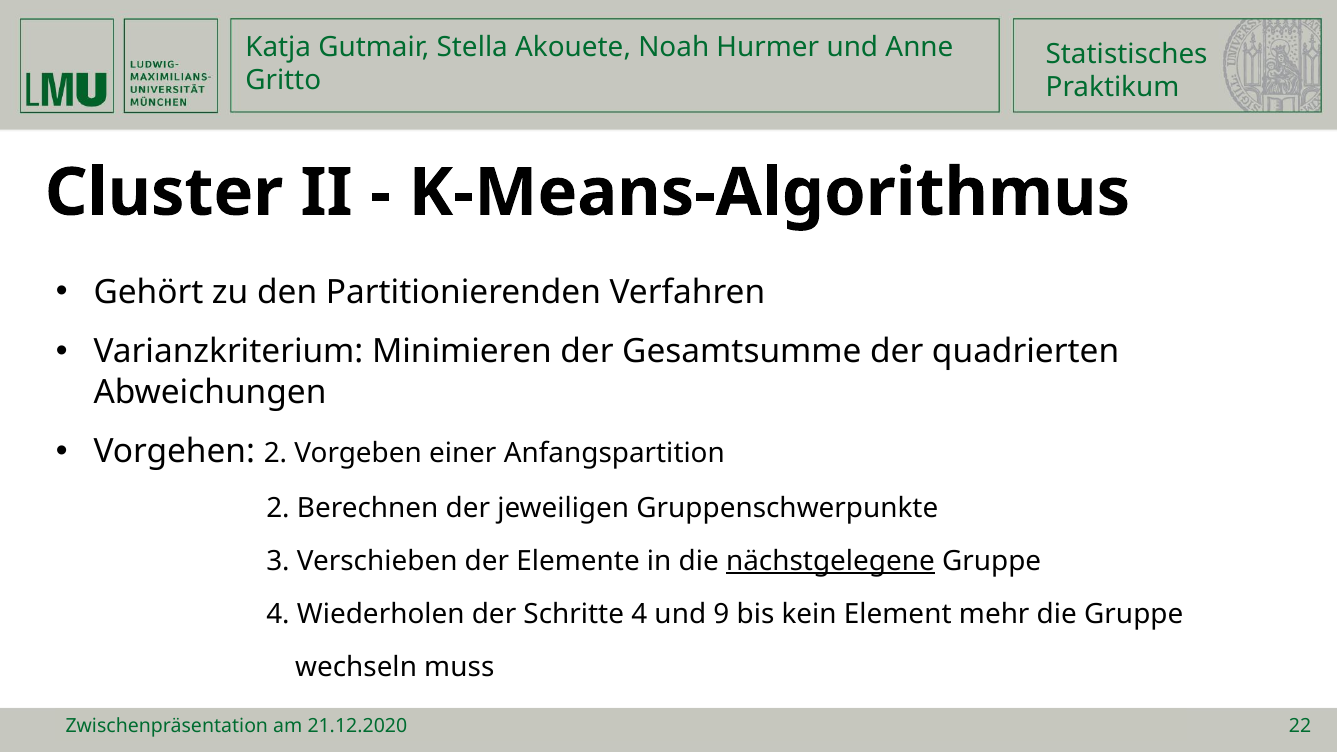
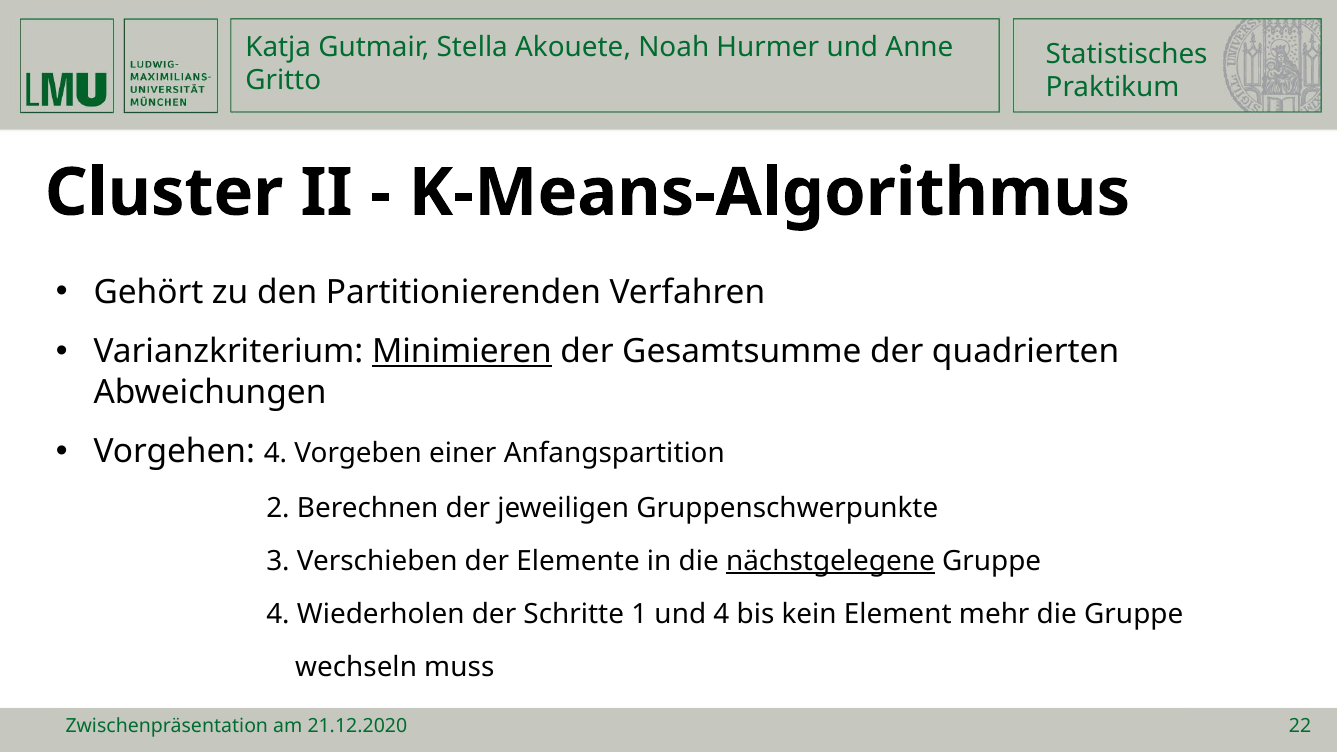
Minimieren underline: none -> present (462, 352)
Vorgehen 2: 2 -> 4 (276, 454)
Schritte 4: 4 -> 1 (639, 614)
und 9: 9 -> 4 (721, 614)
